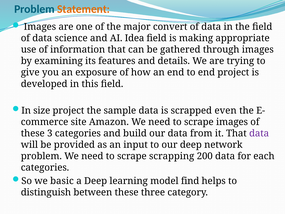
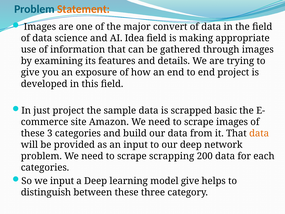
size: size -> just (42, 110)
even: even -> basic (226, 110)
data colour: purple -> orange (259, 133)
we basic: basic -> input (62, 181)
model find: find -> give (190, 181)
